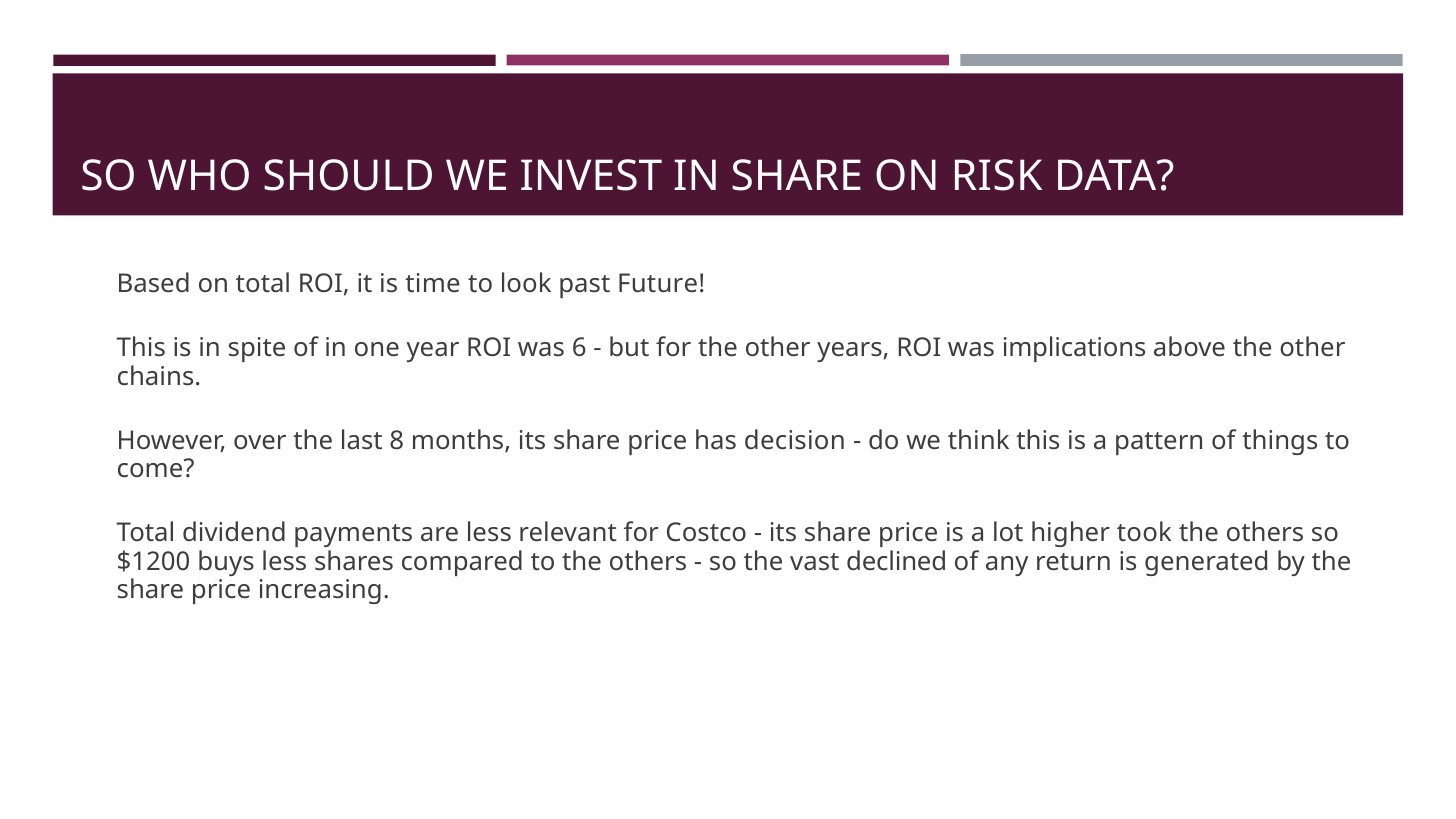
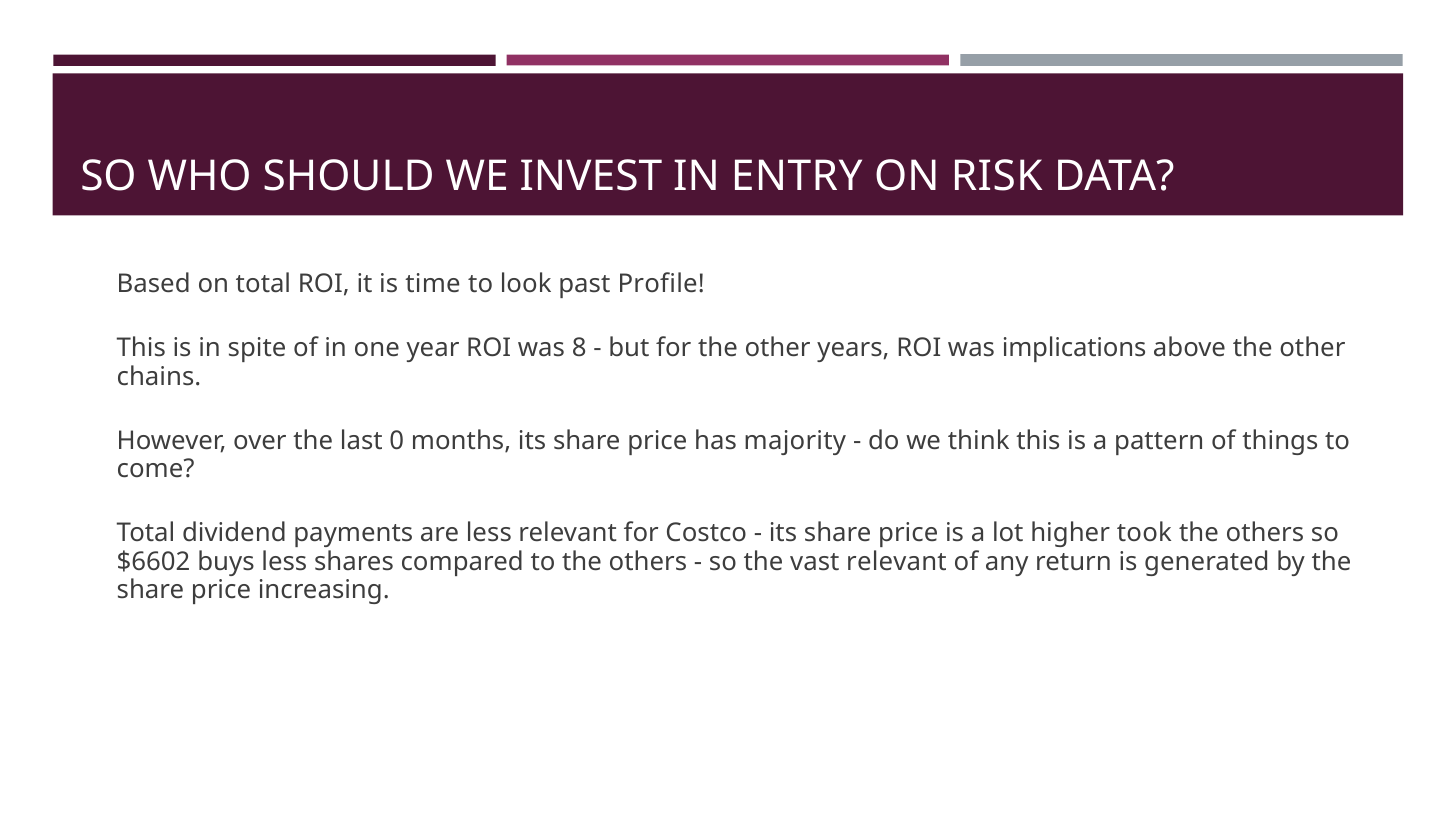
IN SHARE: SHARE -> ENTRY (797, 177)
Future: Future -> Profile (661, 284)
6: 6 -> 8 (579, 348)
8: 8 -> 0 (397, 441)
decision: decision -> majority (795, 441)
$1200: $1200 -> $6602 (154, 562)
vast declined: declined -> relevant (896, 562)
